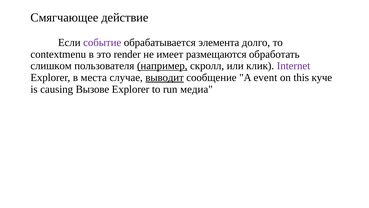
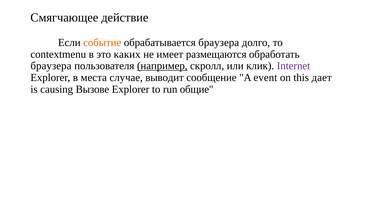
событие colour: purple -> orange (102, 43)
обрабатывается элемента: элемента -> браузера (219, 43)
render: render -> каких (127, 54)
слишком: слишком -> браузера (51, 66)
выводит underline: present -> none (165, 77)
куче: куче -> дает (322, 77)
медиа: медиа -> общие (197, 89)
